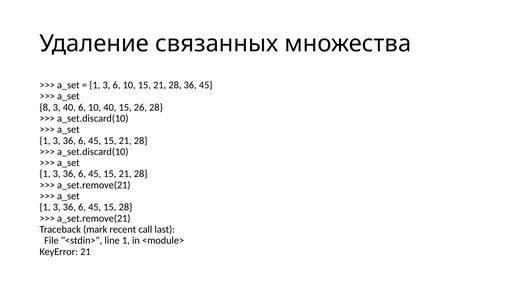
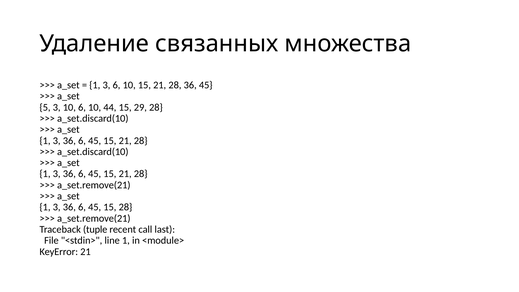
8: 8 -> 5 (45, 107)
3 40: 40 -> 10 (69, 107)
10 40: 40 -> 44 (110, 107)
26: 26 -> 29 (140, 107)
mark: mark -> tuple (95, 229)
